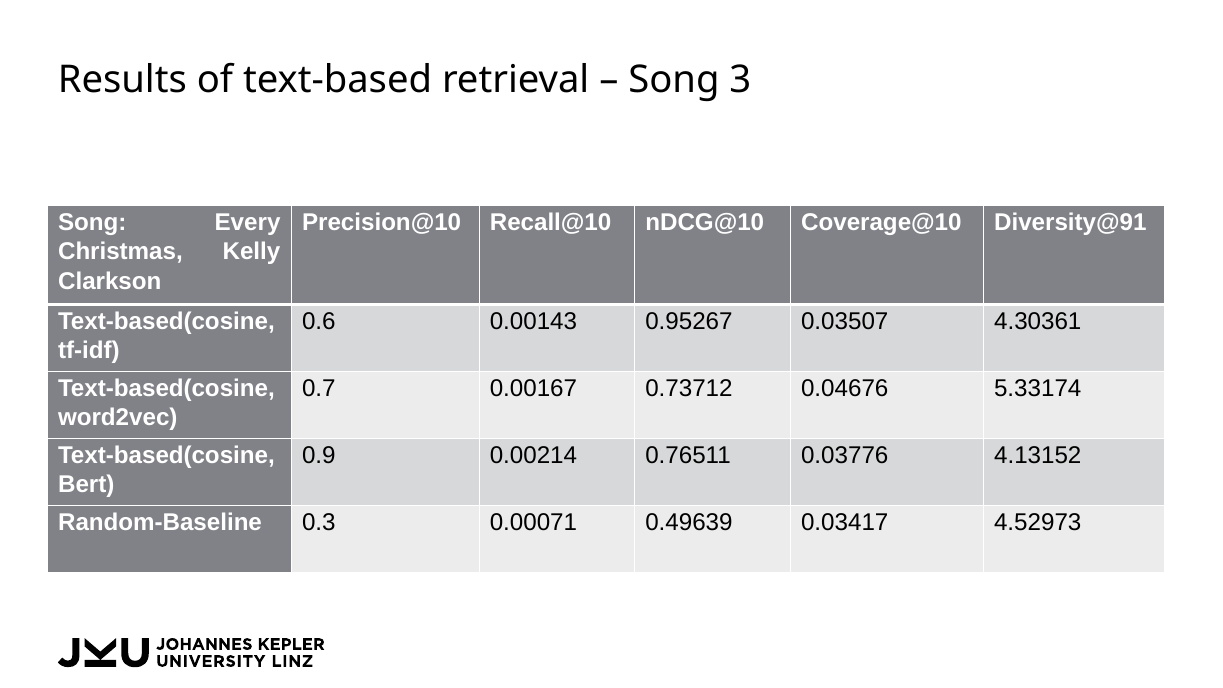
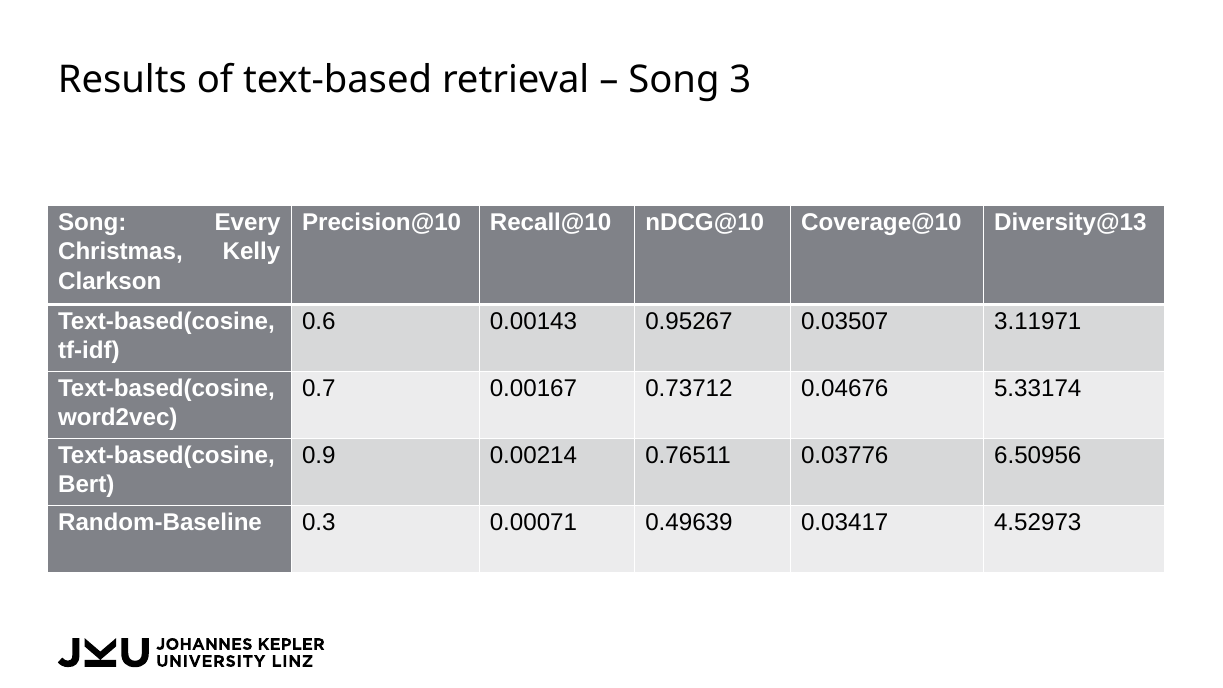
Diversity@91: Diversity@91 -> Diversity@13 (1070, 222)
4.30361: 4.30361 -> 3.11971 (1038, 321)
4.13152: 4.13152 -> 6.50956 (1038, 455)
